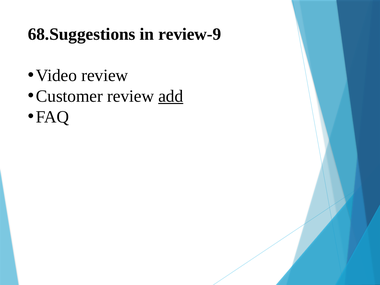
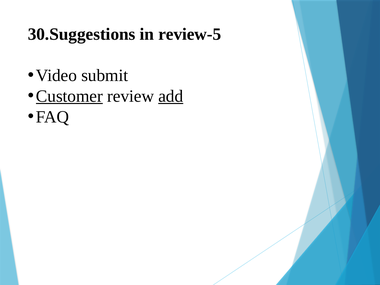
68.Suggestions: 68.Suggestions -> 30.Suggestions (82, 34)
review-9: review-9 -> review-5 (190, 34)
Video review: review -> submit (105, 75)
Customer underline: none -> present (69, 96)
